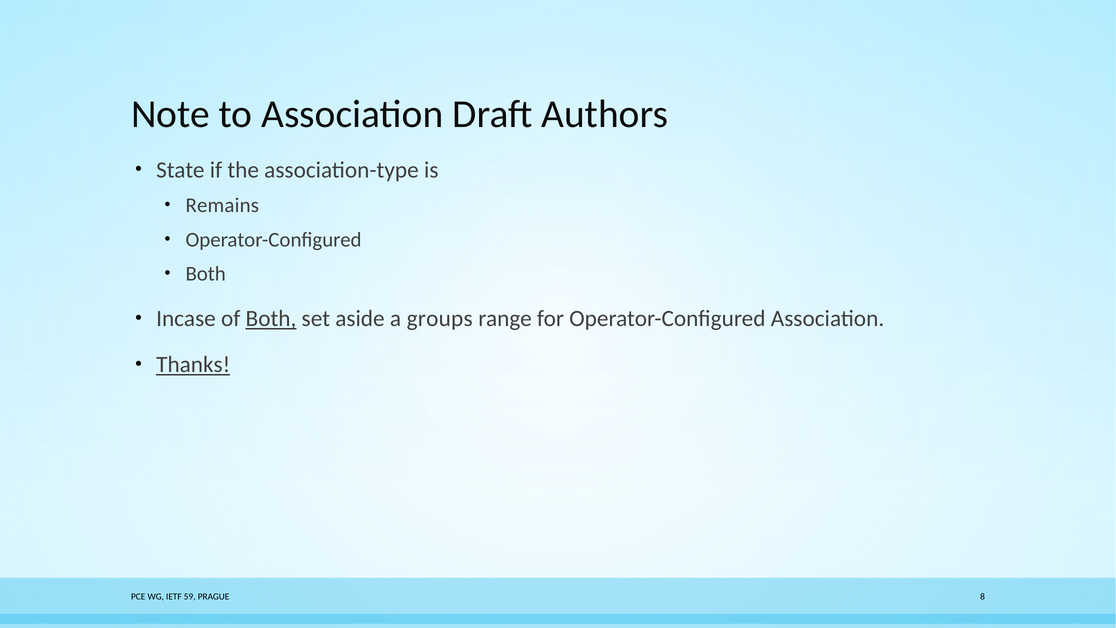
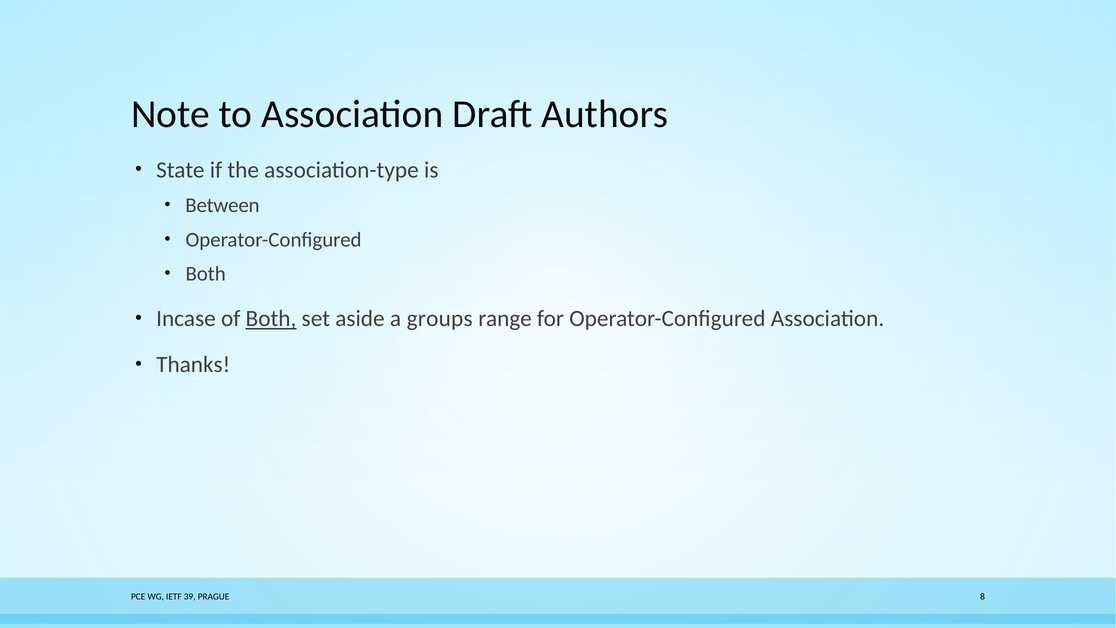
Remains: Remains -> Between (222, 205)
Thanks underline: present -> none (193, 365)
59: 59 -> 39 (190, 596)
